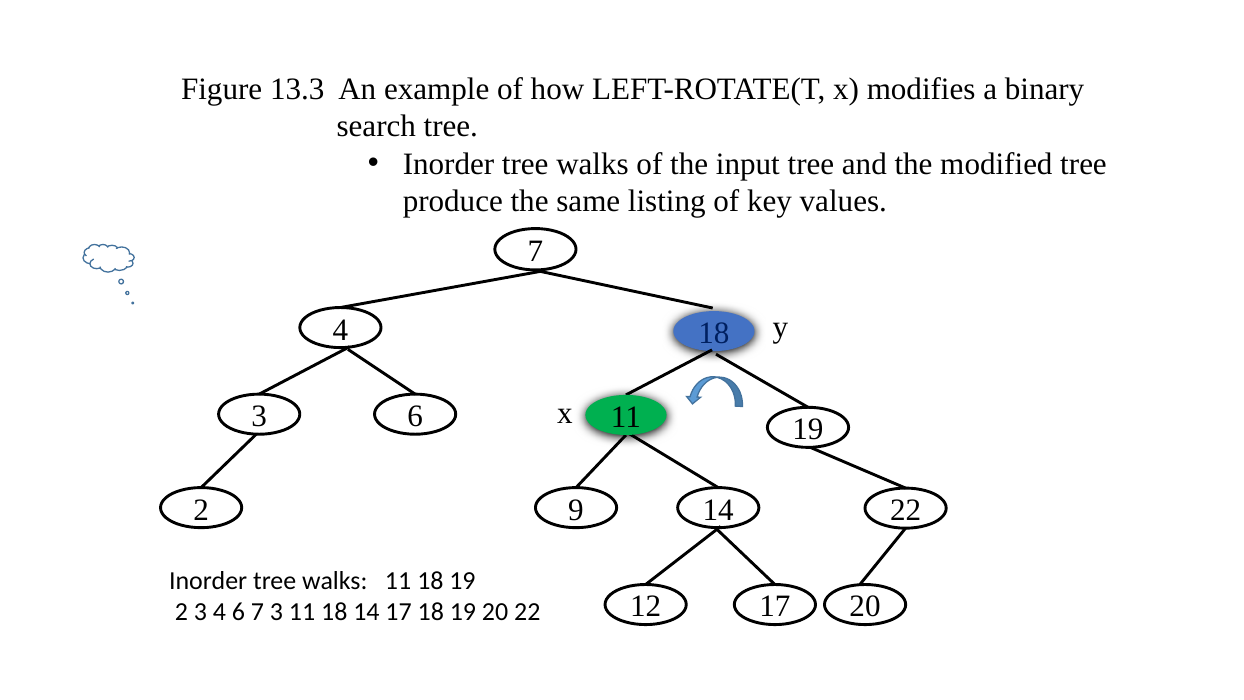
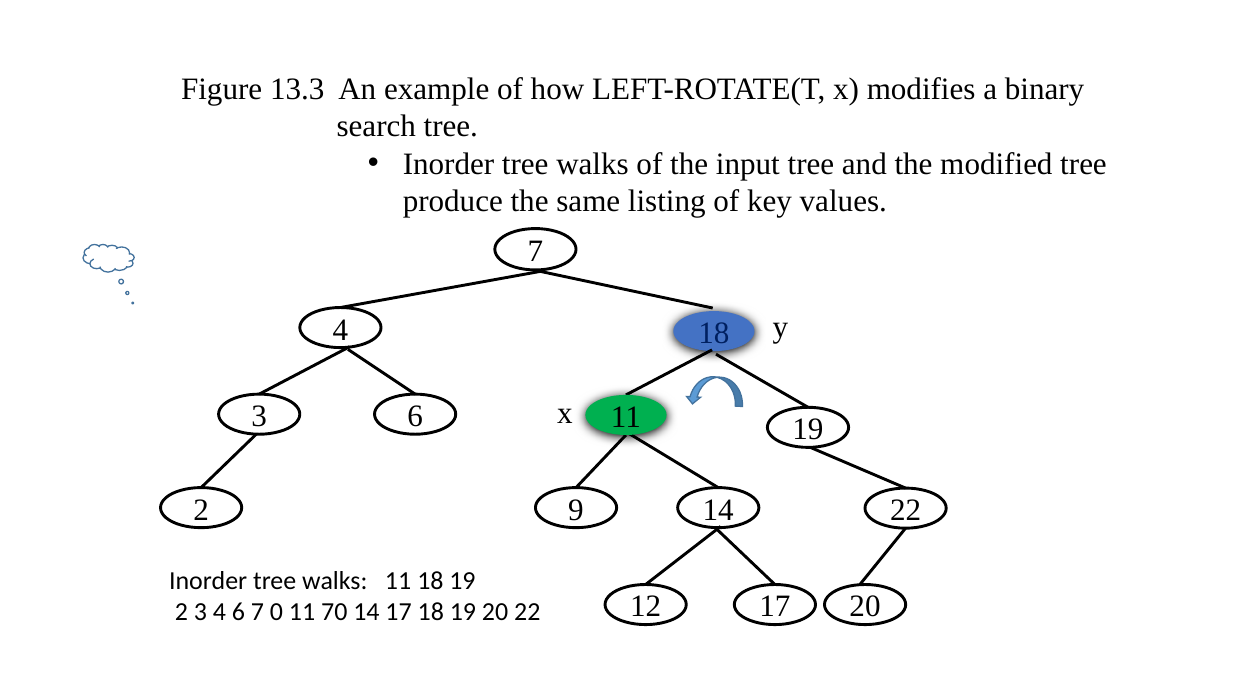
7 3: 3 -> 0 (276, 612)
18: 18 -> 70 (334, 612)
